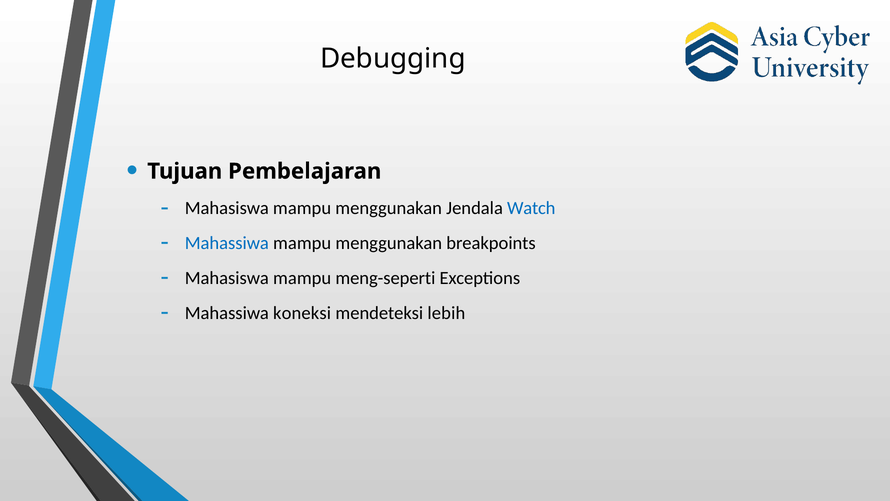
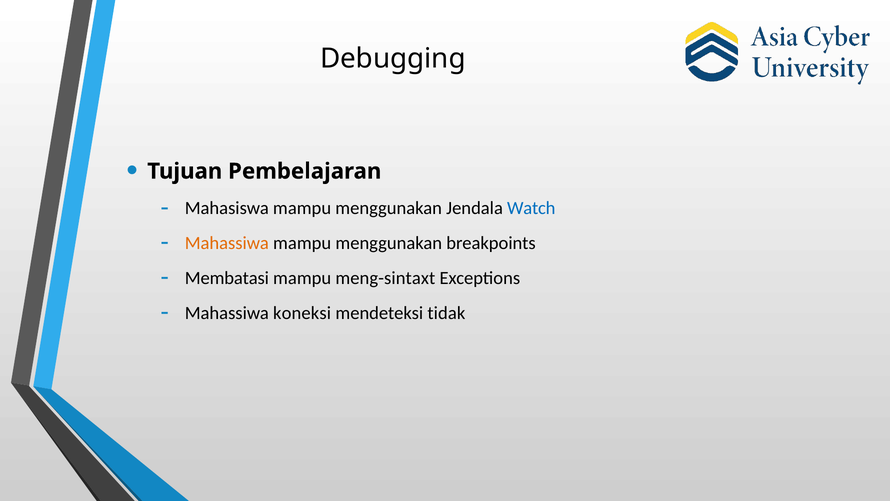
Mahassiwa colour: blue -> orange (227, 243)
Mahasiswa: Mahasiswa -> Membatasi (227, 278)
meng-seperti: meng-seperti -> meng-sintaxt (385, 278)
lebih: lebih -> tidak (446, 313)
